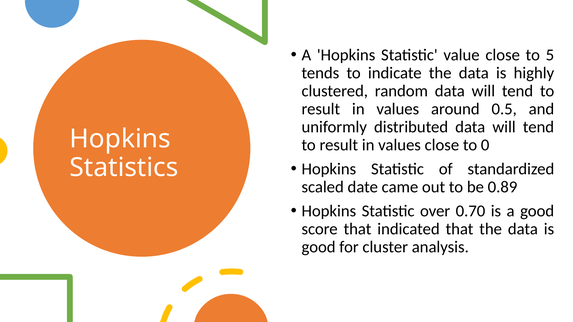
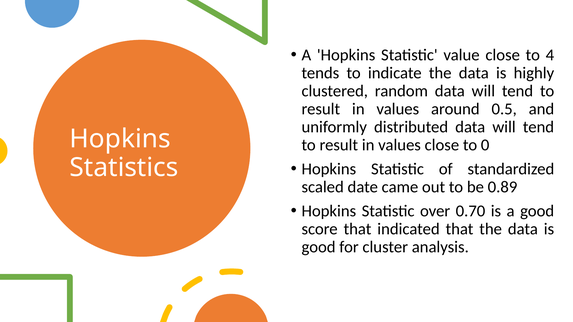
5: 5 -> 4 (550, 55)
